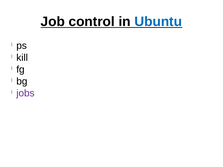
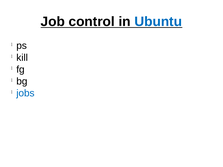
jobs colour: purple -> blue (26, 93)
